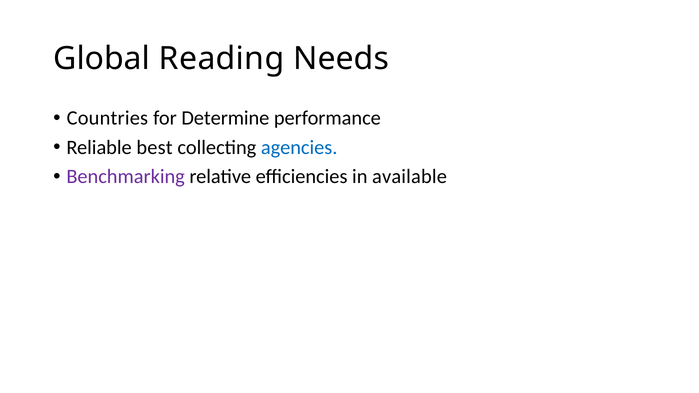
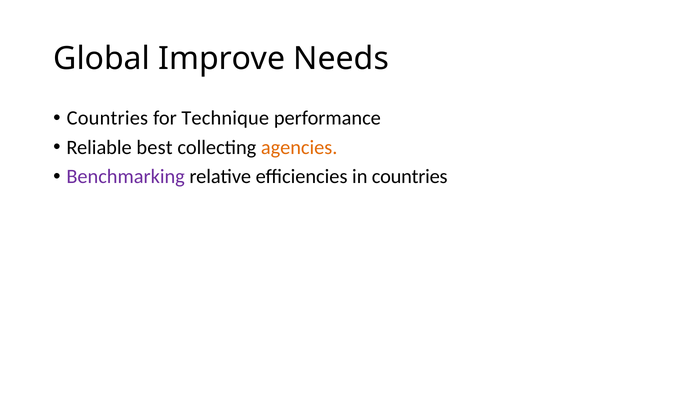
Reading: Reading -> Improve (222, 59)
Determine: Determine -> Technique (225, 118)
agencies colour: blue -> orange (299, 147)
in available: available -> countries (410, 177)
